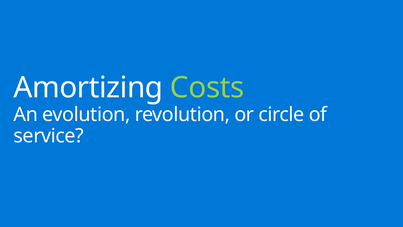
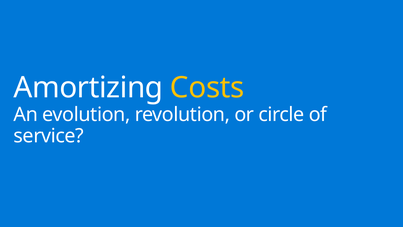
Costs colour: light green -> yellow (207, 88)
